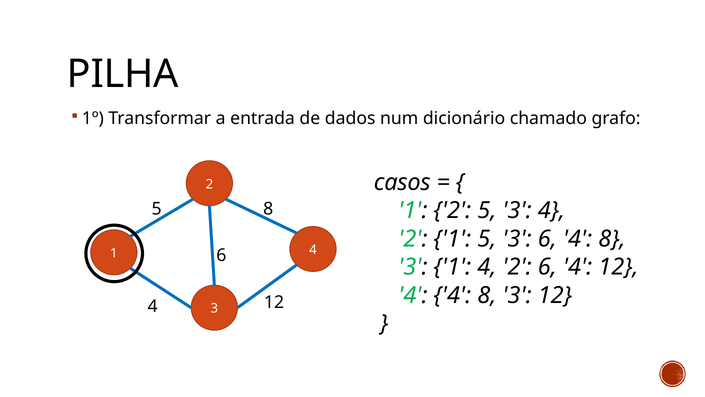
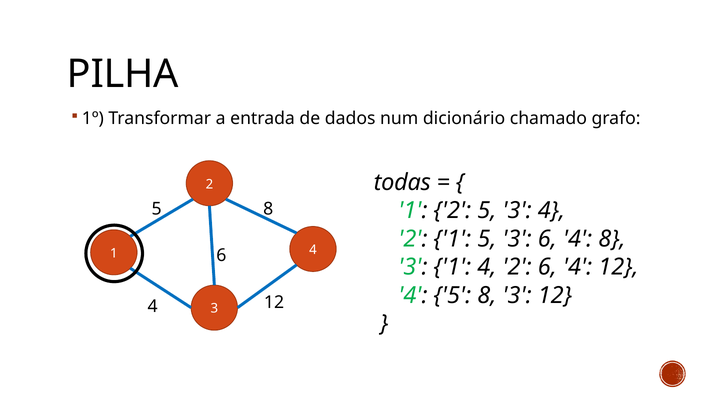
casos: casos -> todas (402, 182)
4: 4 -> 5 (452, 295)
